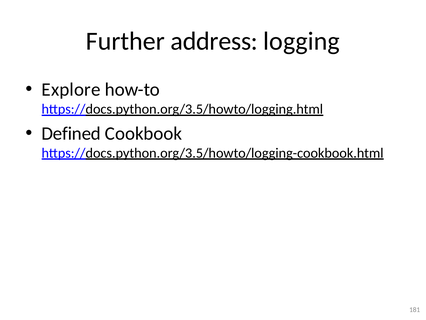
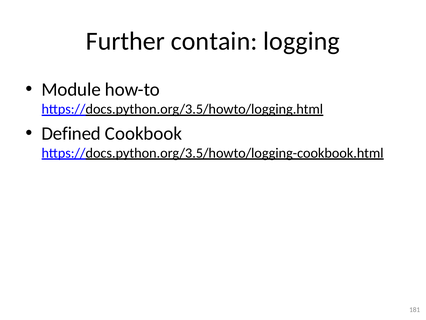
address: address -> contain (214, 41)
Explore: Explore -> Module (71, 89)
